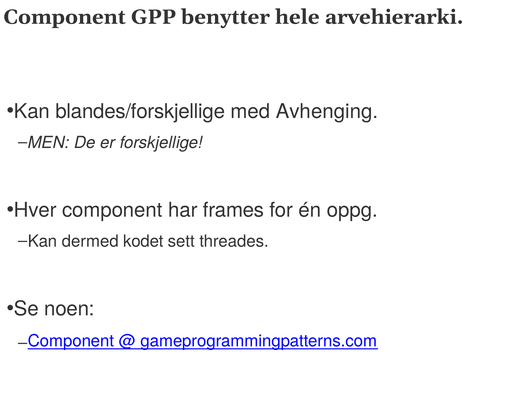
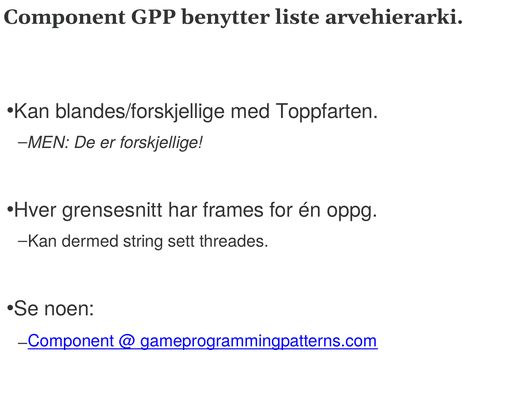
hele: hele -> liste (297, 17)
Avhenging: Avhenging -> Toppfarten (327, 111)
Hver component: component -> grensesnitt (112, 210)
kodet: kodet -> string (143, 241)
